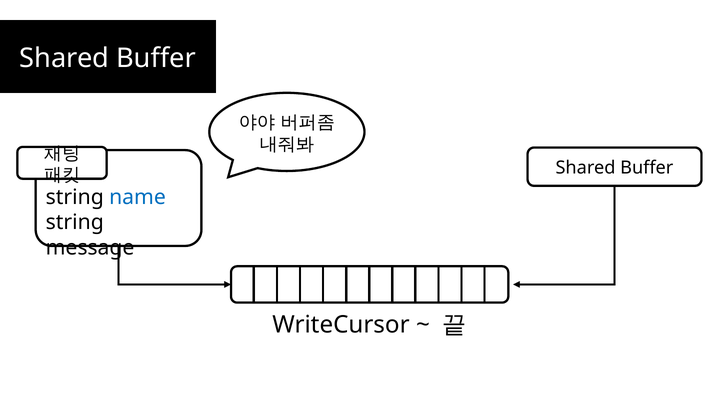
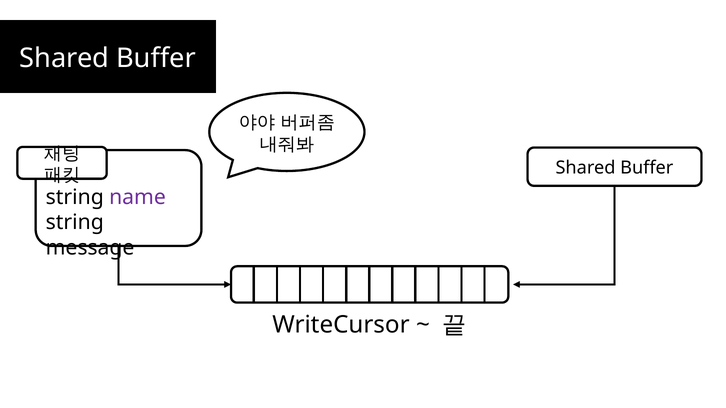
name colour: blue -> purple (138, 197)
